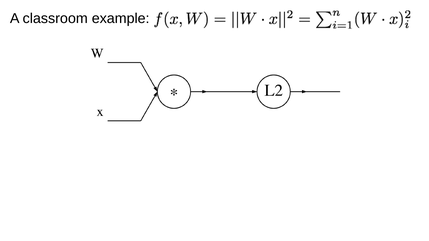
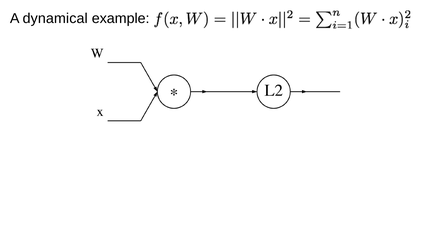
classroom: classroom -> dynamical (55, 19)
